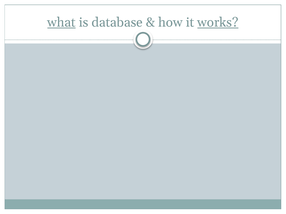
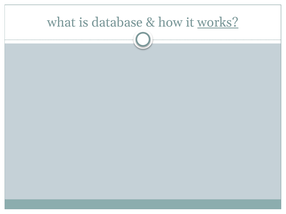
what underline: present -> none (61, 23)
